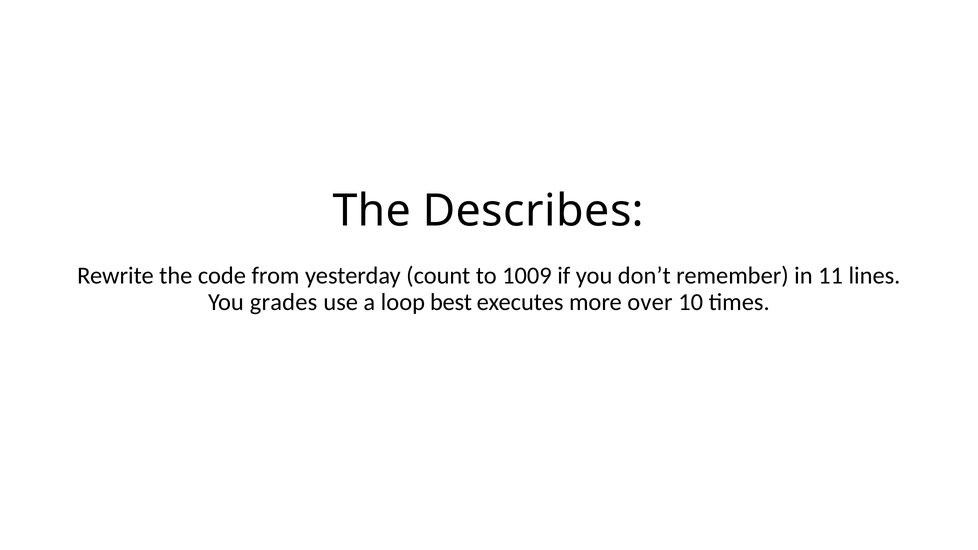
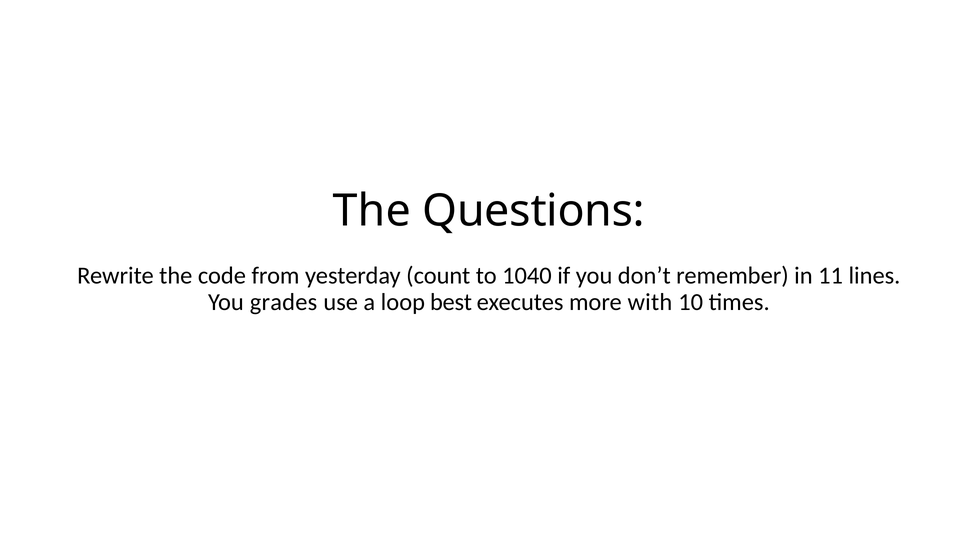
Describes: Describes -> Questions (534, 211)
1009: 1009 -> 1040 (527, 276)
over: over -> with (650, 302)
